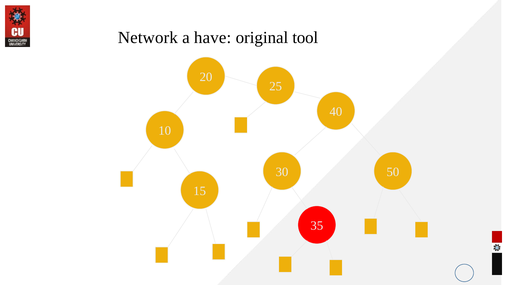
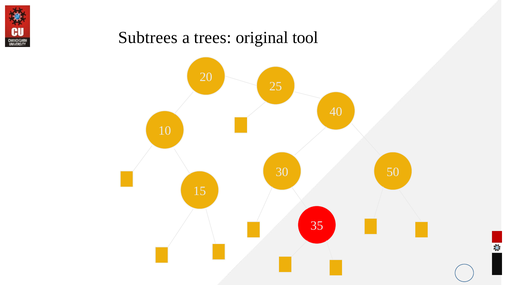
Network: Network -> Subtrees (148, 38)
have: have -> trees (213, 38)
